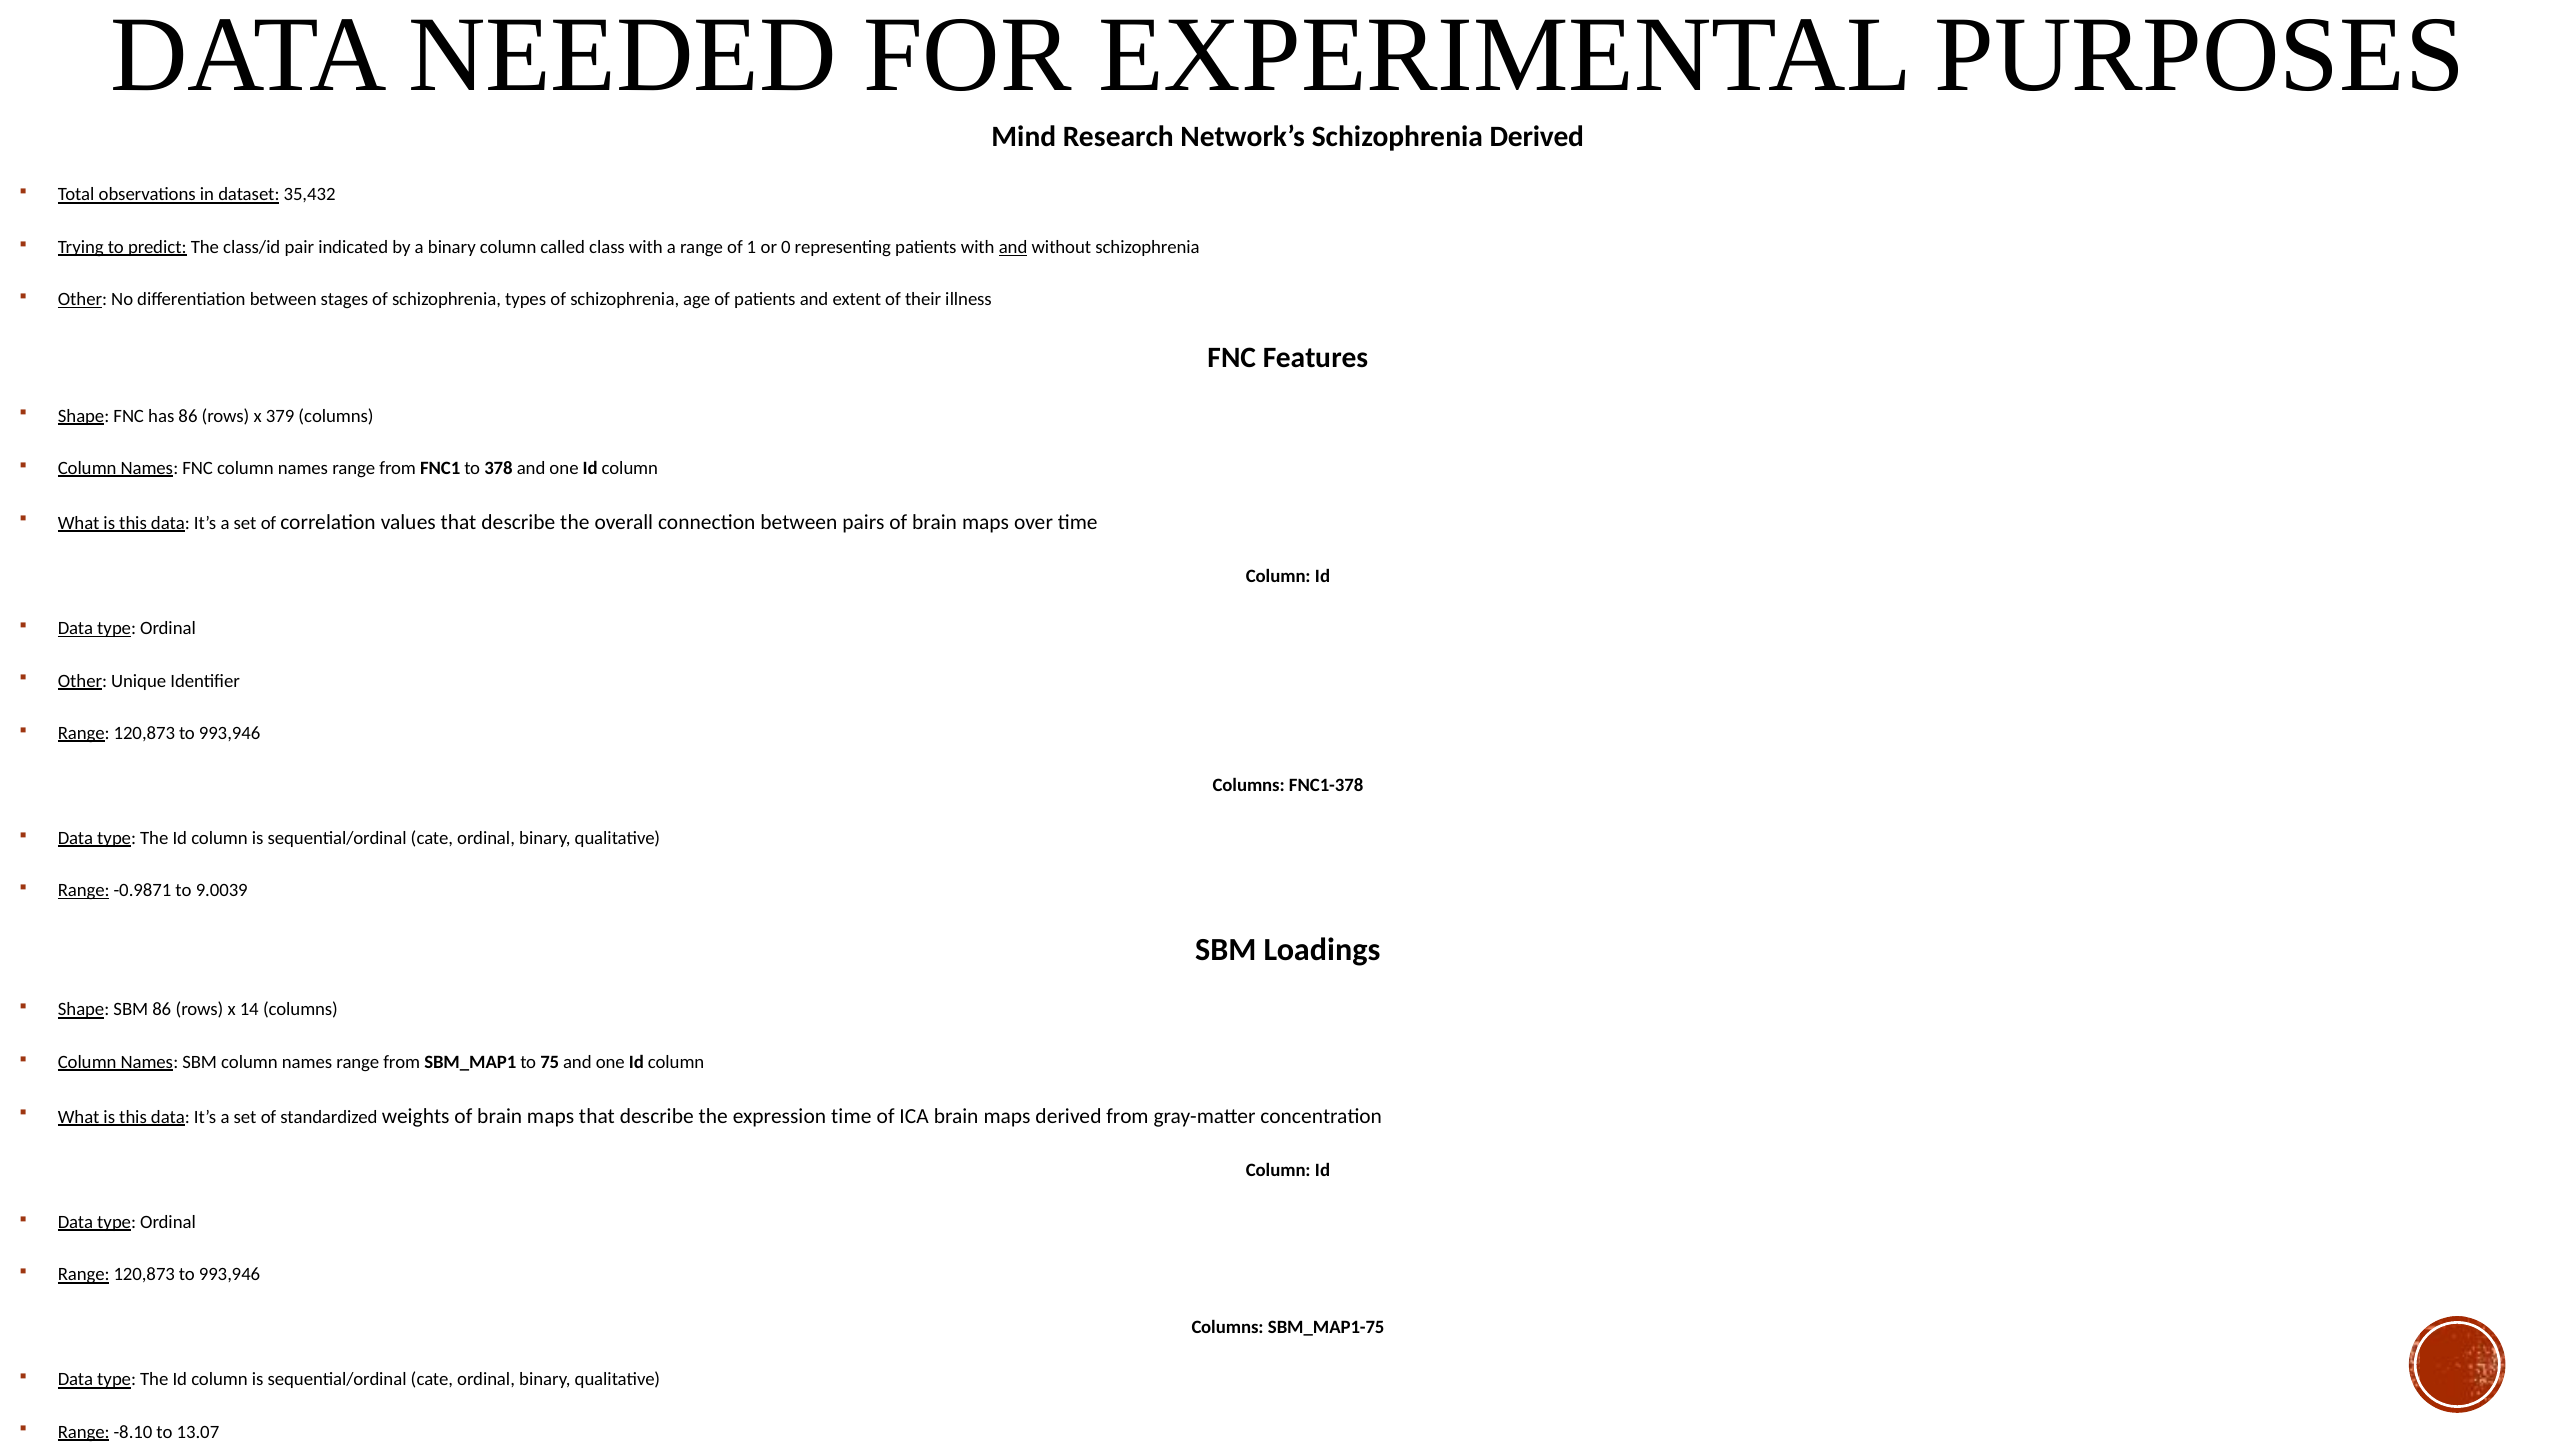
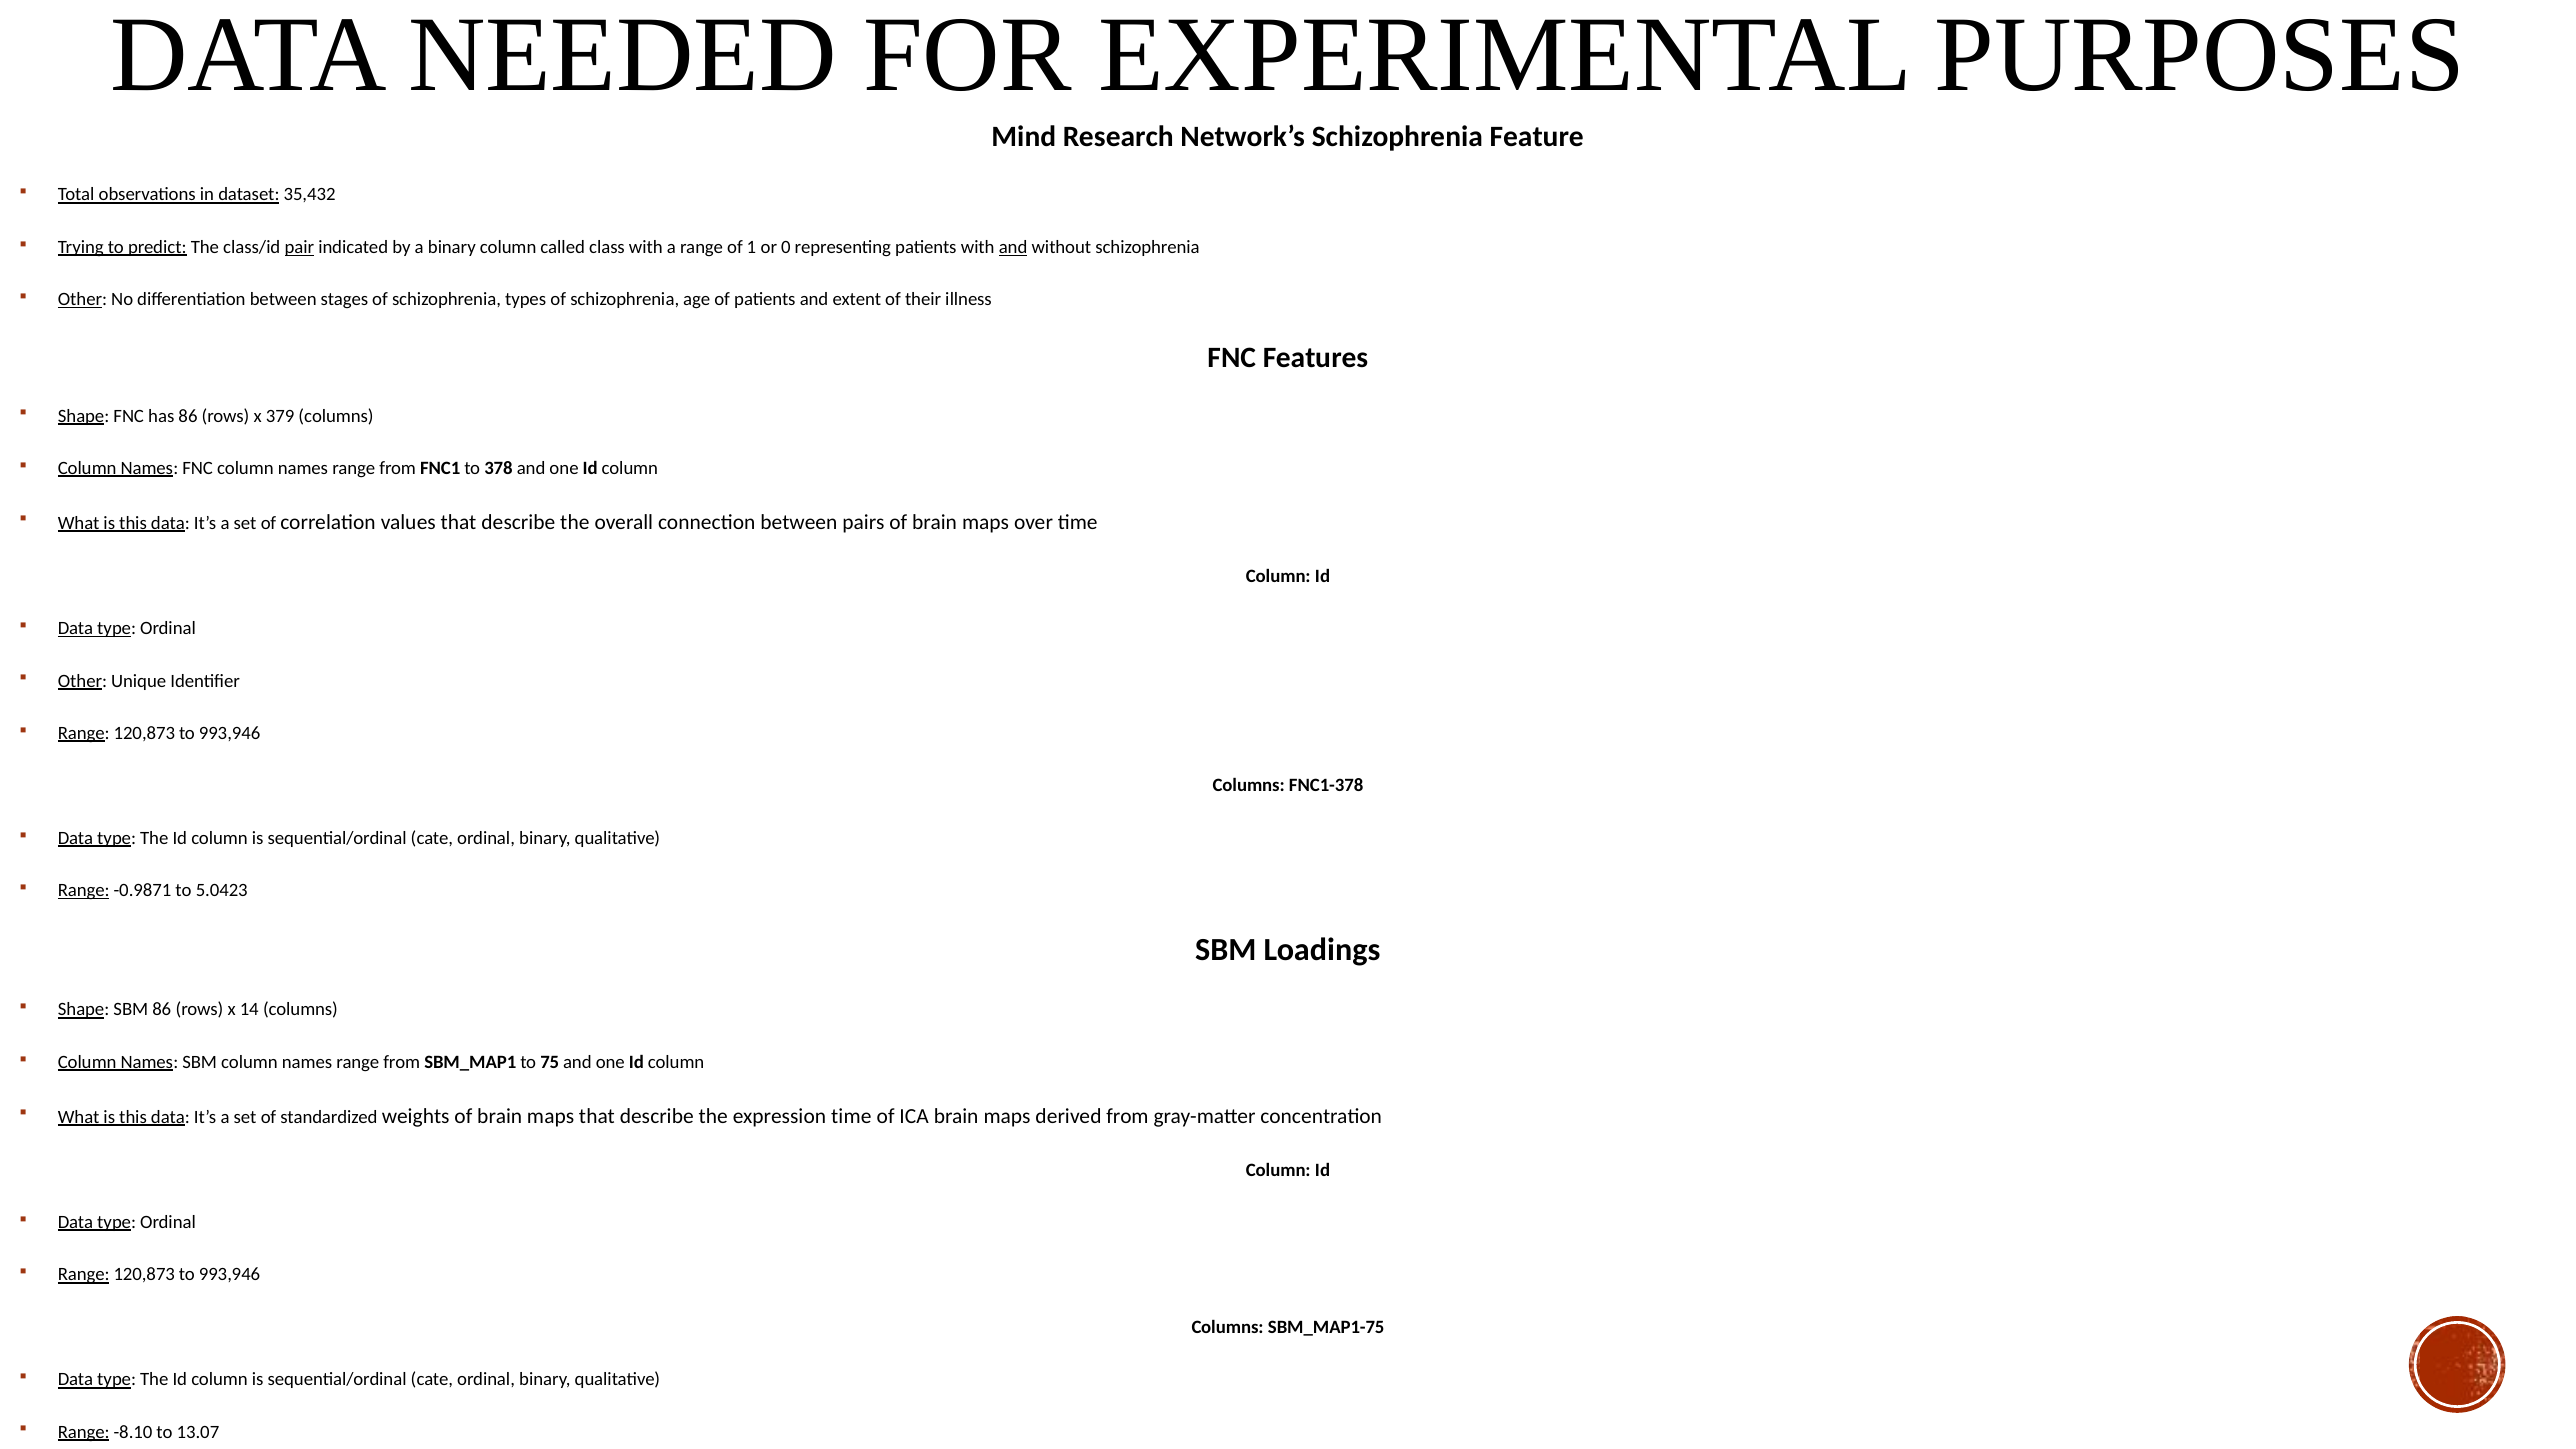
Schizophrenia Derived: Derived -> Feature (1537, 136)
pair underline: none -> present (299, 247)
9.0039: 9.0039 -> 5.0423 (222, 890)
